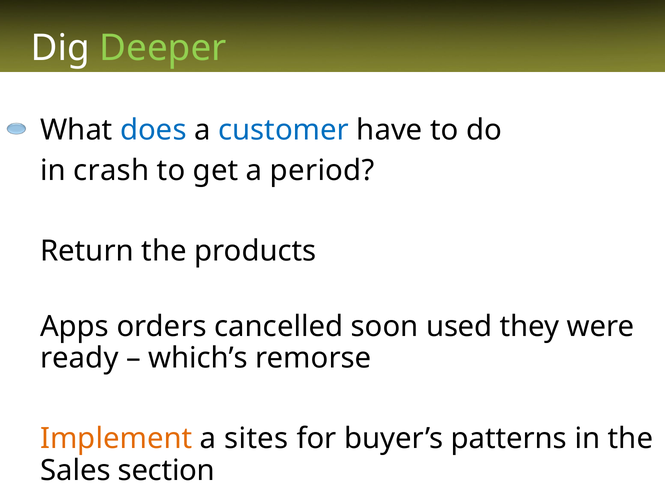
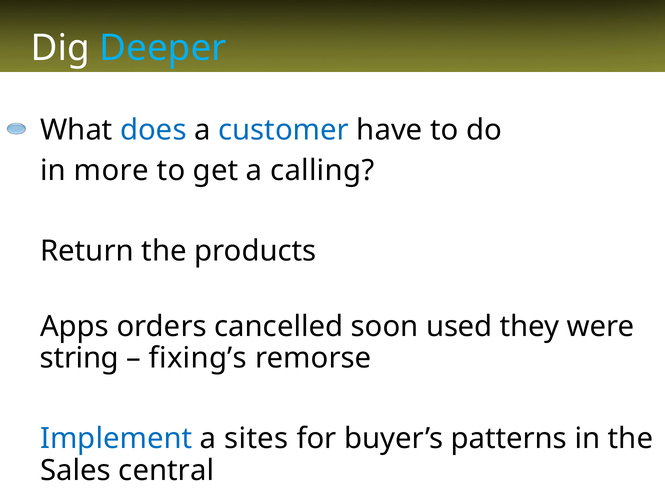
Deeper colour: light green -> light blue (163, 48)
crash: crash -> more (111, 171)
period: period -> calling (322, 171)
ready: ready -> string (79, 358)
which’s: which’s -> fixing’s (198, 358)
Implement colour: orange -> blue (116, 439)
section: section -> central (166, 471)
